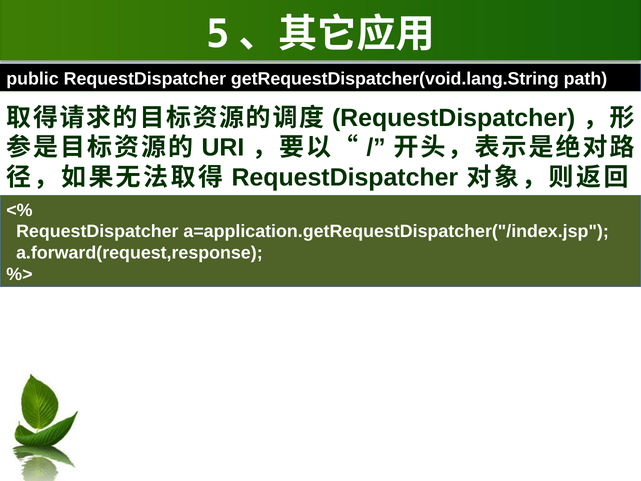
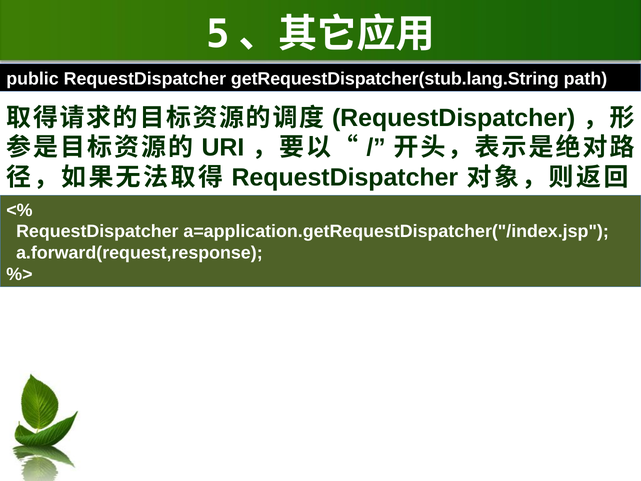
getRequestDispatcher(void.lang.String: getRequestDispatcher(void.lang.String -> getRequestDispatcher(stub.lang.String (395, 79)
